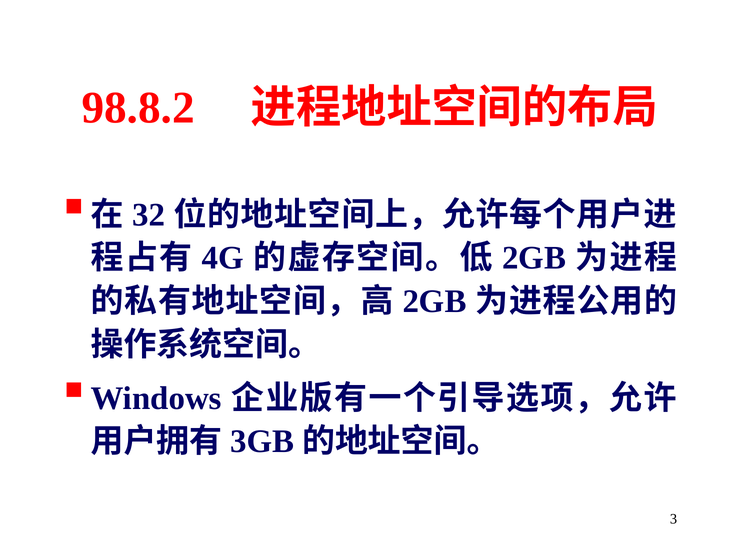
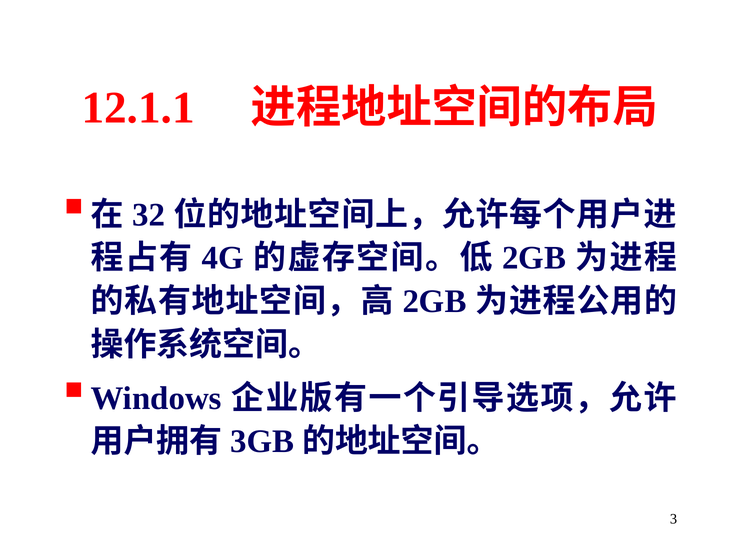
98.8.2: 98.8.2 -> 12.1.1 (138, 108)
